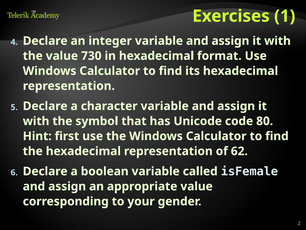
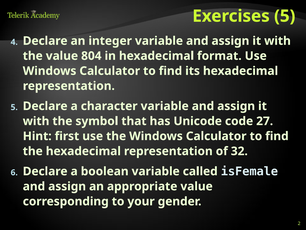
Exercises 1: 1 -> 5 (285, 16)
730: 730 -> 804 (91, 56)
80: 80 -> 27 (265, 121)
62: 62 -> 32 (239, 151)
